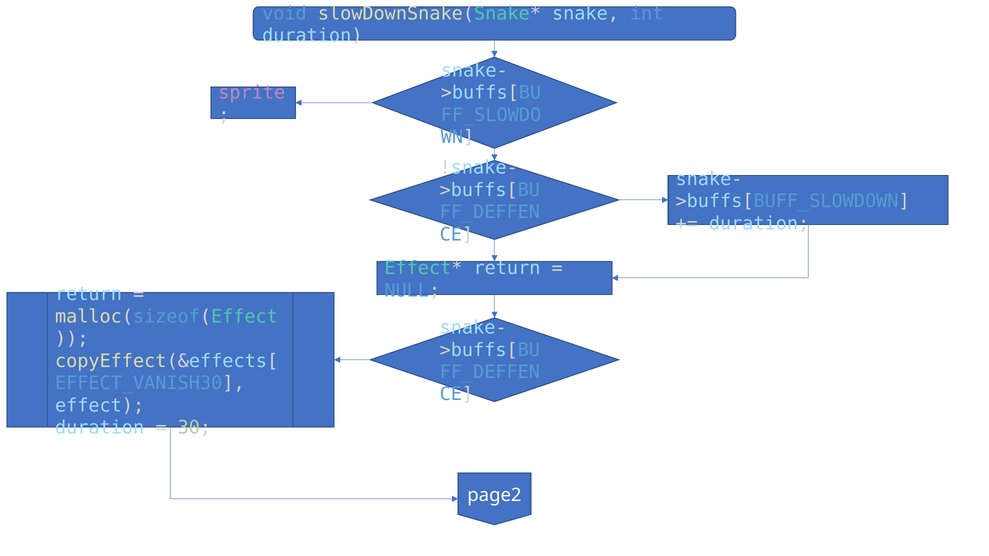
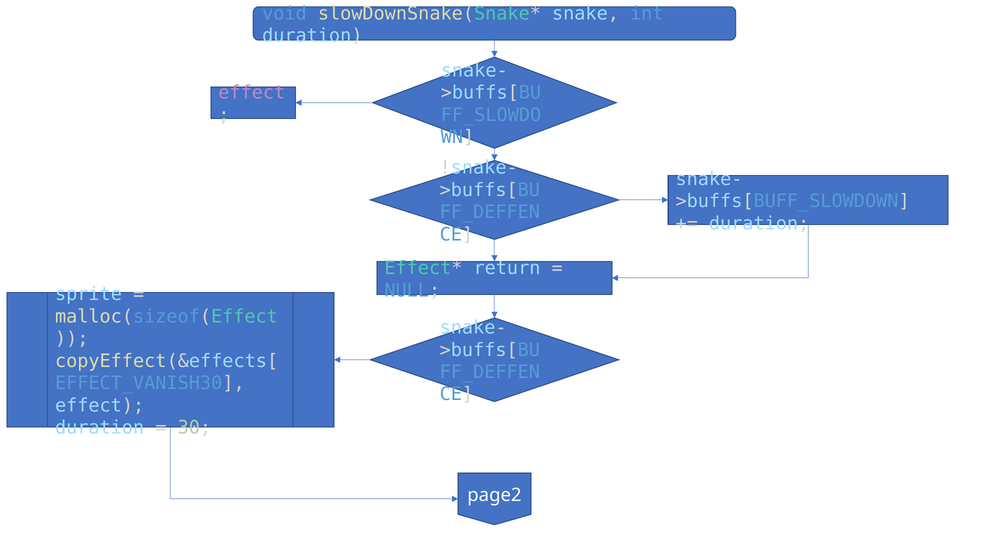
sprite: sprite -> effect (252, 93)
return: return -> sprite (88, 294)
